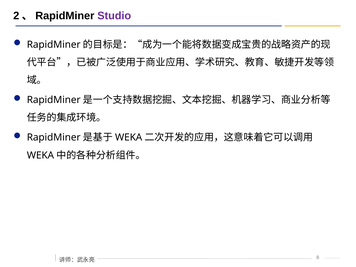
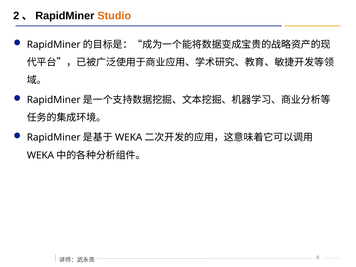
Studio colour: purple -> orange (114, 16)
